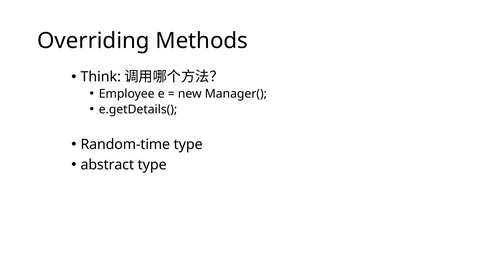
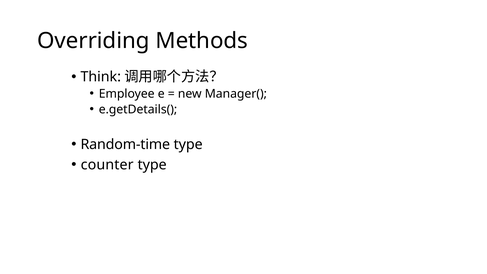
abstract: abstract -> counter (107, 165)
